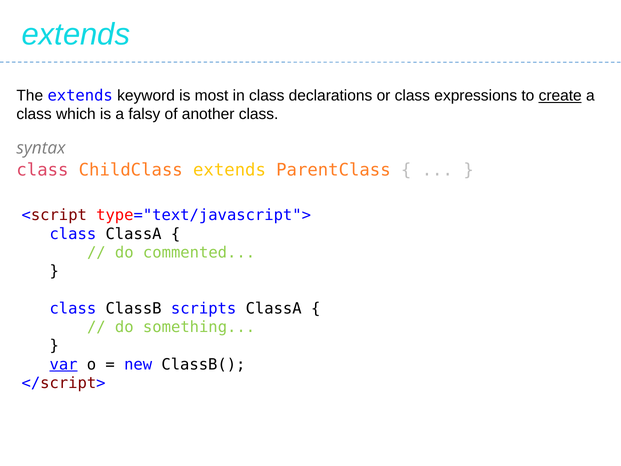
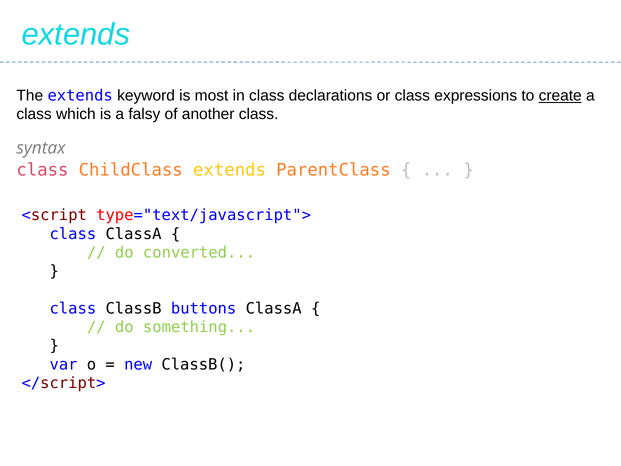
commented: commented -> converted (199, 253)
scripts: scripts -> buttons (204, 308)
var underline: present -> none (64, 364)
